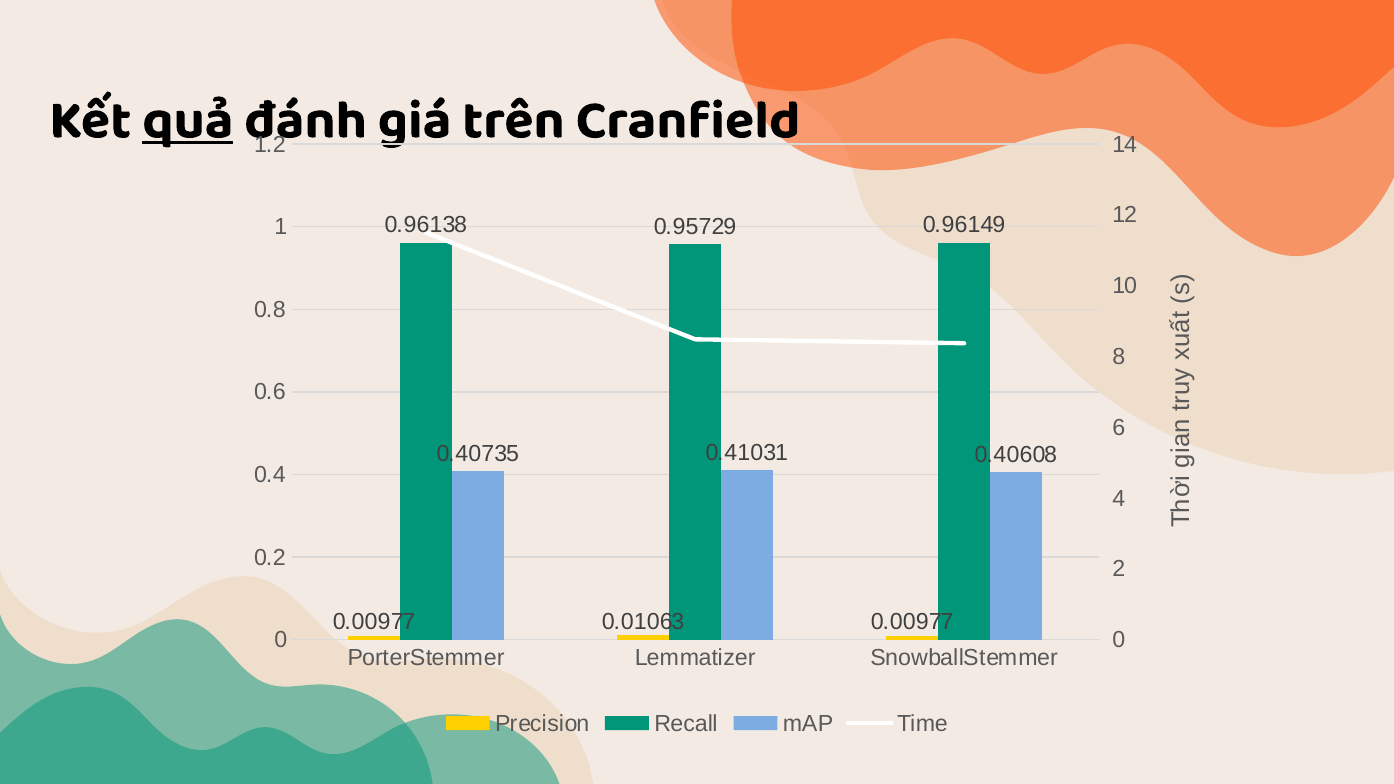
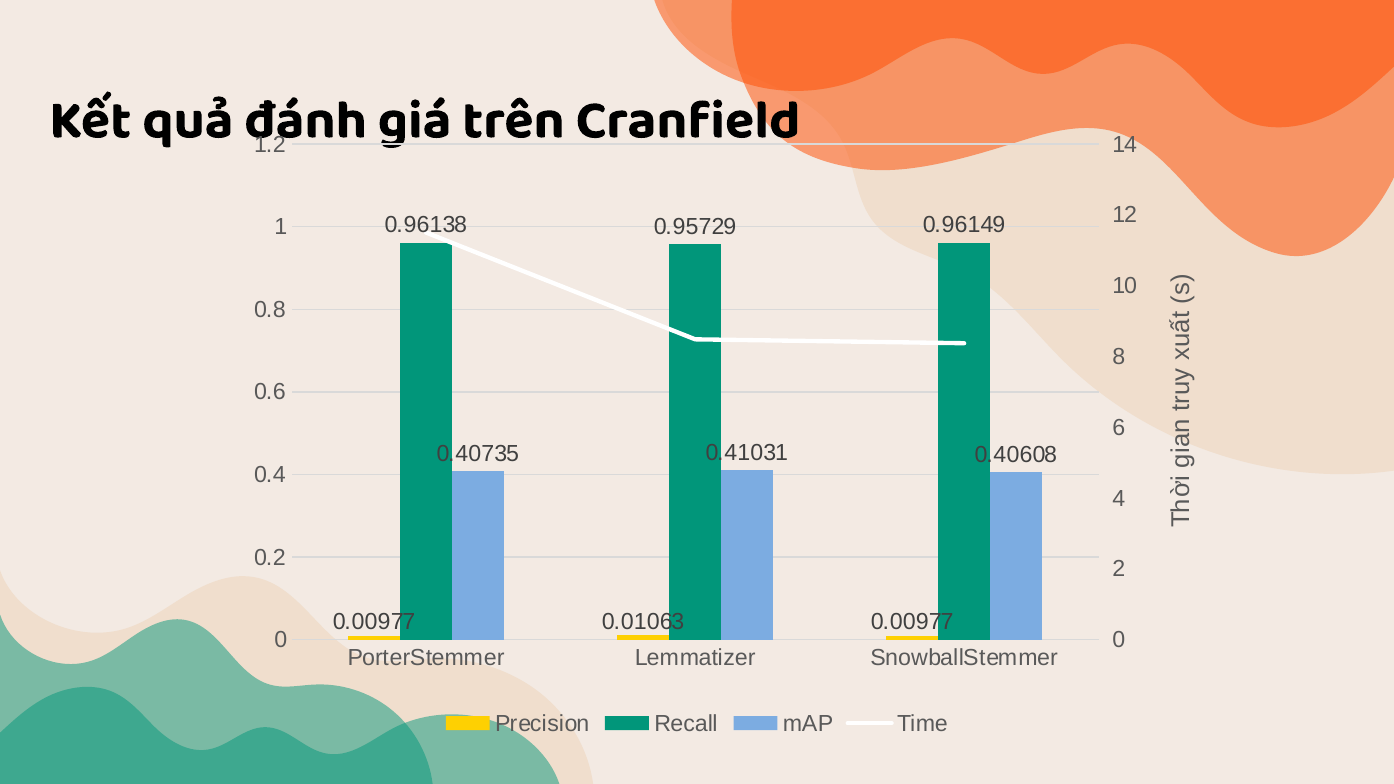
quả underline: present -> none (188, 119)
